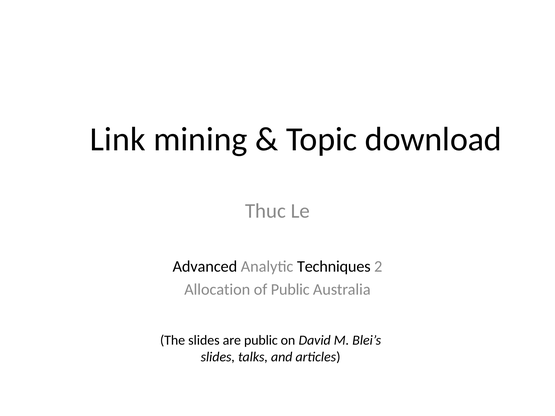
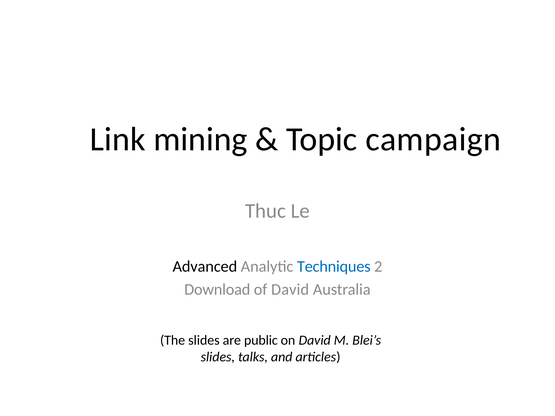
download: download -> campaign (433, 139)
Techniques colour: black -> blue (334, 266)
Allocation: Allocation -> Download (217, 290)
of Public: Public -> David (290, 290)
